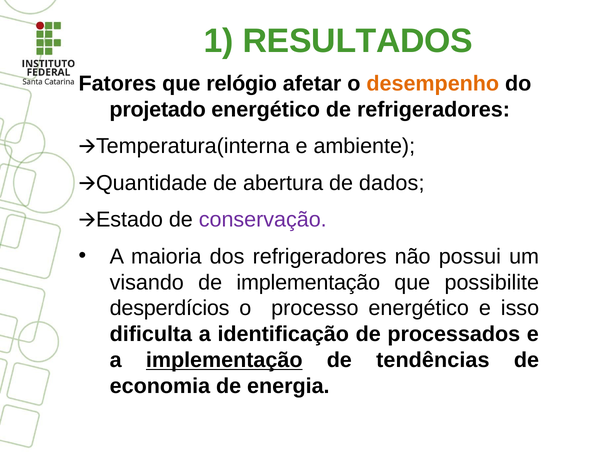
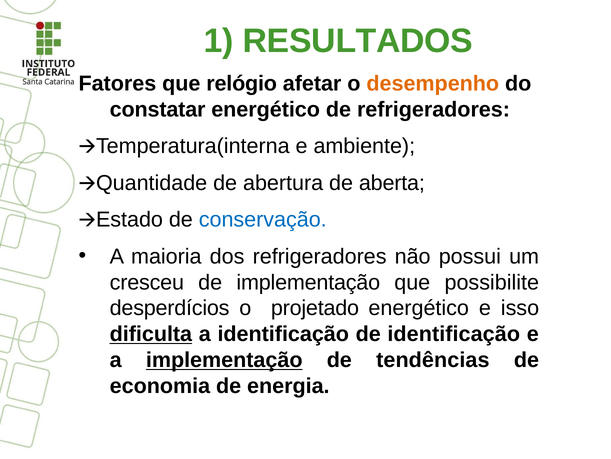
projetado: projetado -> constatar (158, 109)
dados: dados -> aberta (392, 183)
conservação colour: purple -> blue (263, 219)
visando: visando -> cresceu (147, 282)
processo: processo -> projetado (315, 308)
dificulta underline: none -> present (151, 334)
de processados: processados -> identificação (454, 334)
